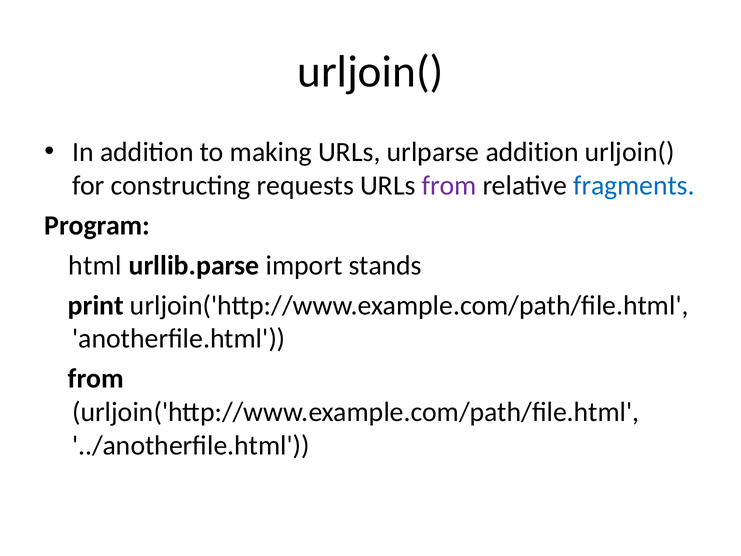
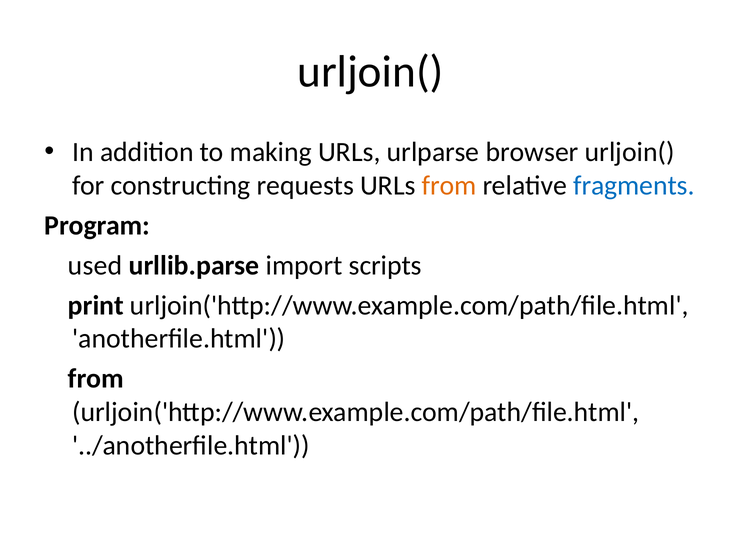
urlparse addition: addition -> browser (532, 152)
from colour: purple -> orange (449, 185)
html: html -> used (95, 265)
stands: stands -> scripts (385, 265)
